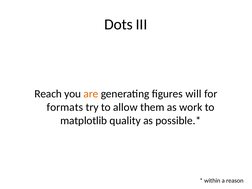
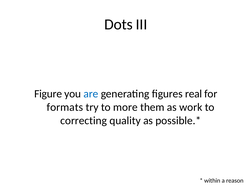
Reach: Reach -> Figure (48, 94)
are colour: orange -> blue (91, 94)
will: will -> real (194, 94)
allow: allow -> more (125, 107)
matplotlib: matplotlib -> correcting (84, 121)
